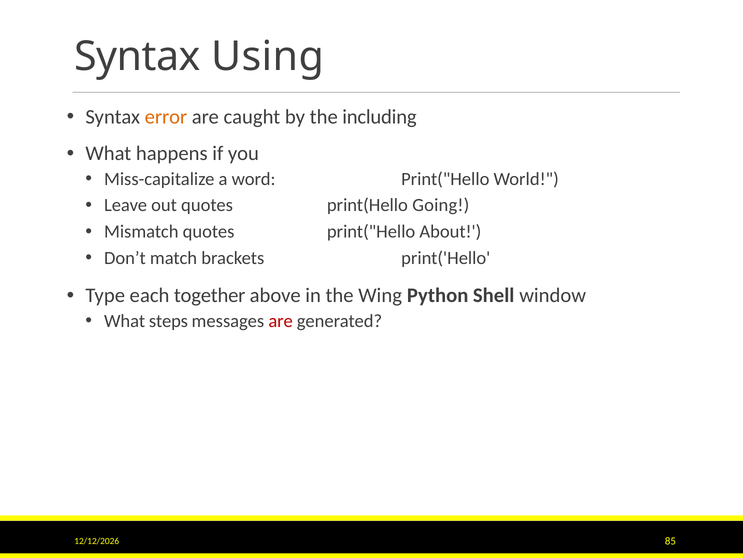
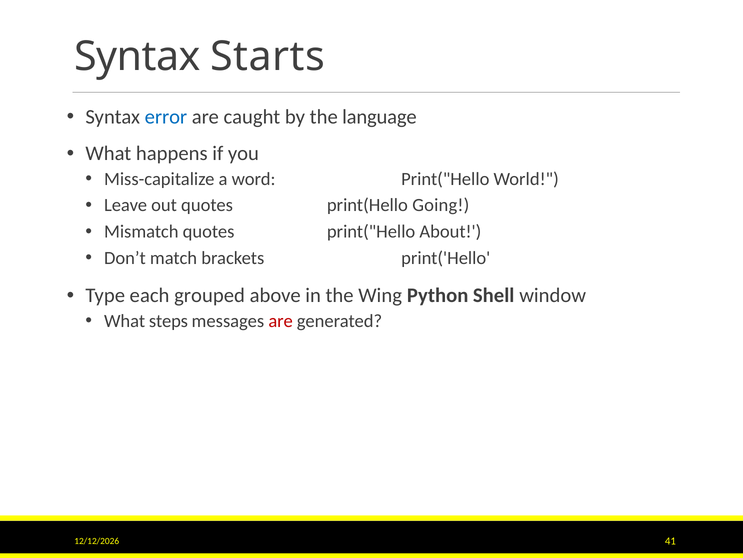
Using: Using -> Starts (268, 56)
error colour: orange -> blue (166, 117)
including: including -> language (379, 117)
together: together -> grouped (210, 295)
85: 85 -> 41 (670, 540)
